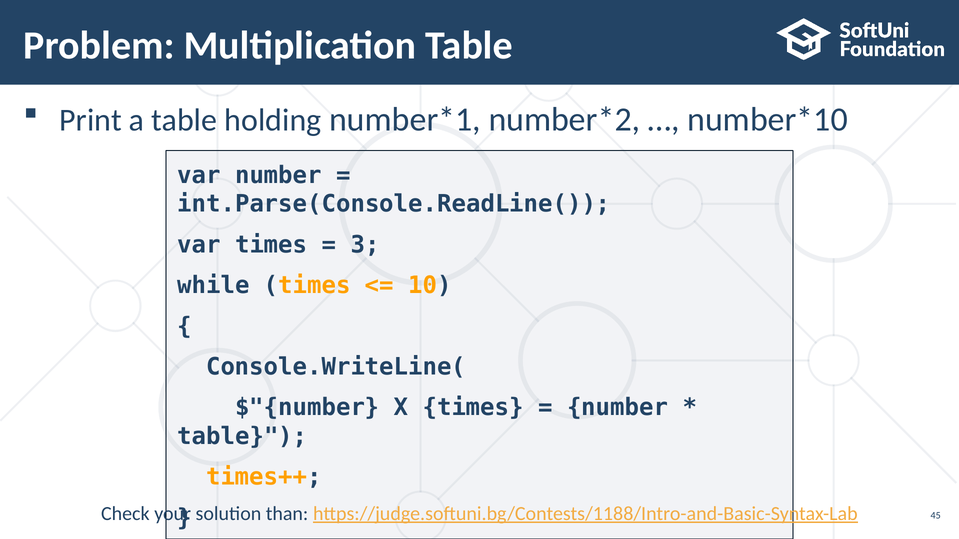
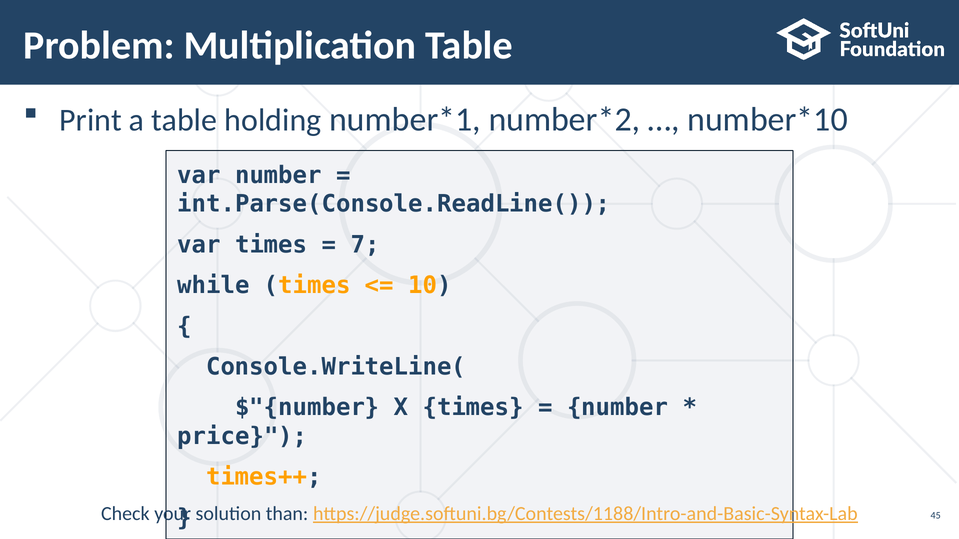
3: 3 -> 7 (365, 245)
table: table -> price (242, 437)
